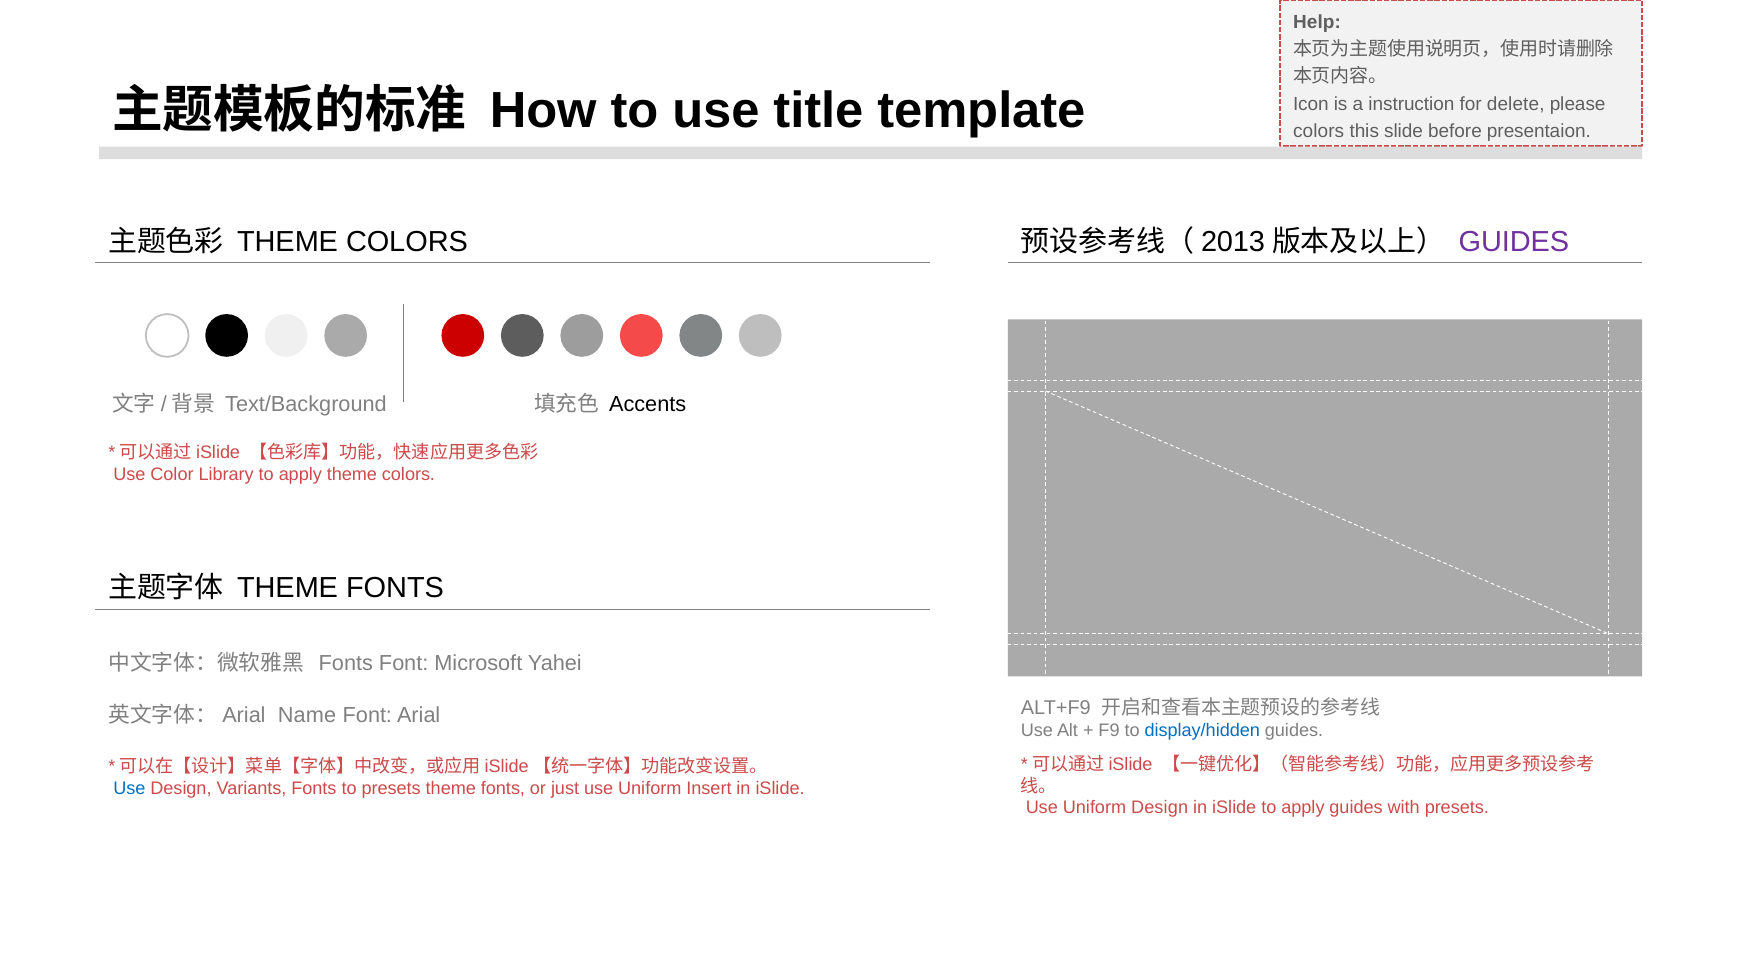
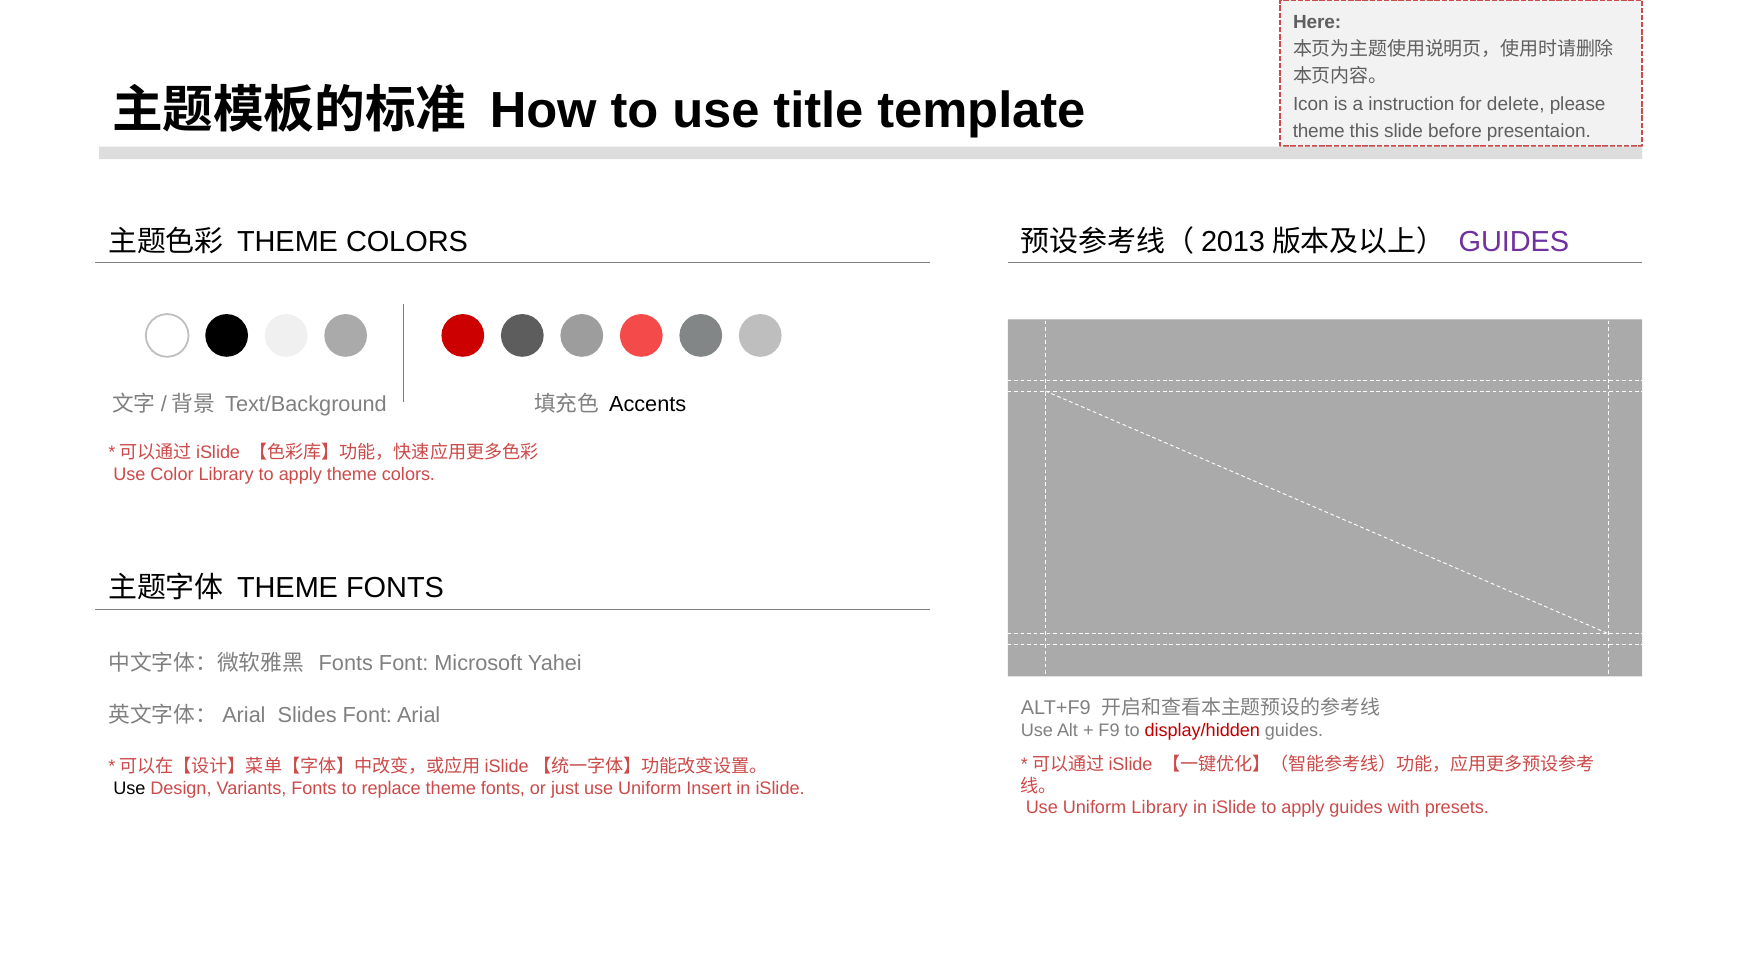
Help: Help -> Here (1317, 22)
colors: colors -> theme (1319, 131)
Name: Name -> Slides (307, 715)
display/hidden colour: blue -> red (1202, 730)
Use colour: blue -> black (130, 788)
to presets: presets -> replace (391, 788)
Uniform Design: Design -> Library (1160, 808)
